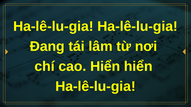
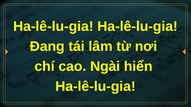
cao Hiển: Hiển -> Ngài (105, 67)
